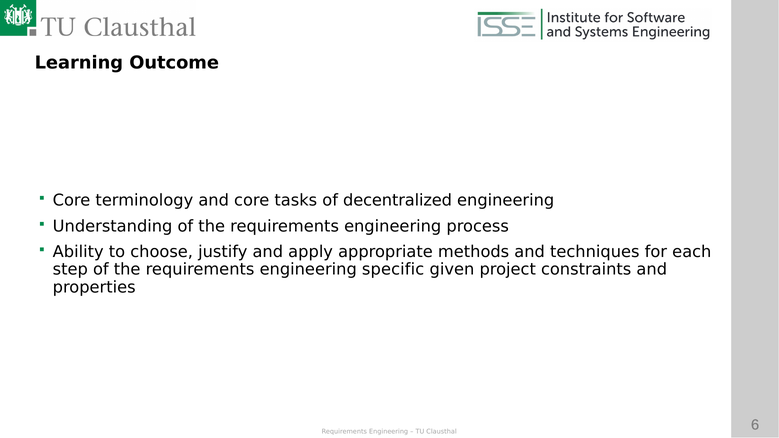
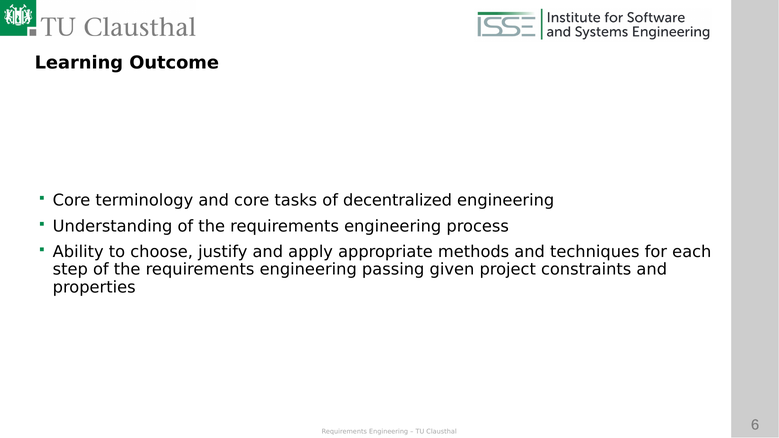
specific: specific -> passing (393, 270)
